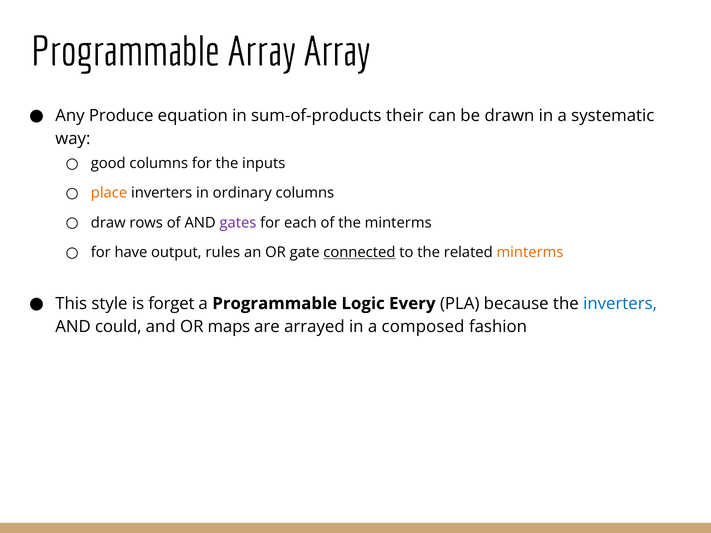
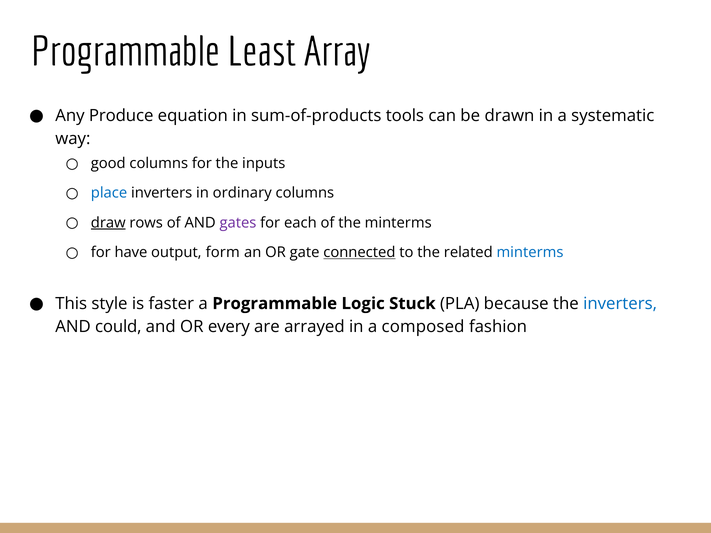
Programmable Array: Array -> Least (262, 52)
their: their -> tools (405, 116)
place colour: orange -> blue (109, 193)
draw underline: none -> present (108, 223)
rules: rules -> form (223, 252)
minterms colour: orange -> blue (530, 252)
forget: forget -> faster (171, 304)
Every: Every -> Stuck (412, 304)
maps: maps -> every (229, 327)
